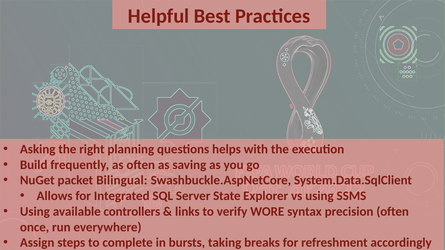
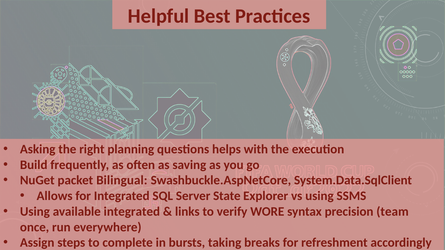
available controllers: controllers -> integrated (132, 212)
precision often: often -> team (393, 212)
